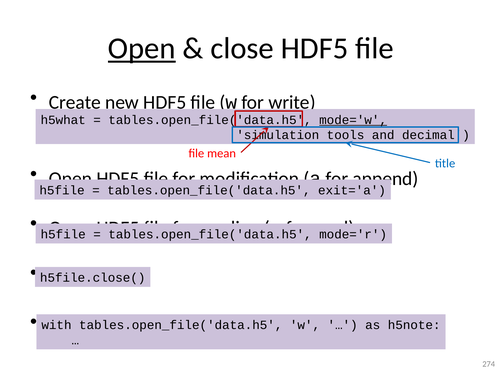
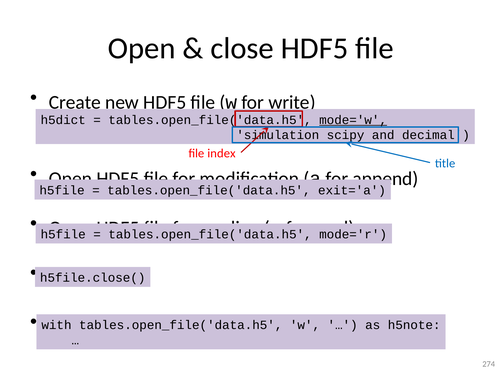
Open underline: present -> none (142, 49)
h5what: h5what -> h5dict (63, 120)
tools: tools -> scipy (346, 135)
mean: mean -> index (221, 154)
